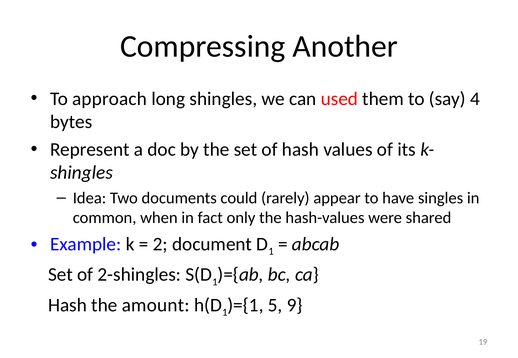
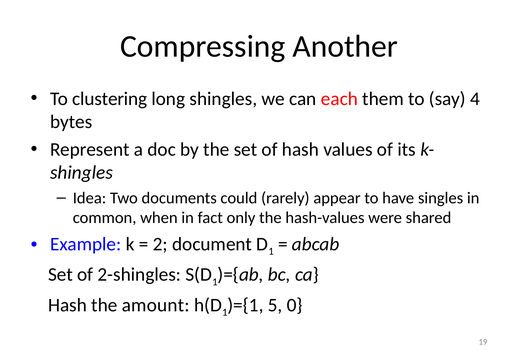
approach: approach -> clustering (110, 99)
used: used -> each (339, 99)
9: 9 -> 0 (295, 306)
